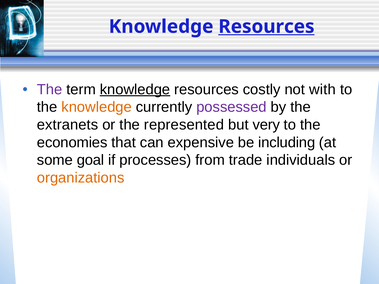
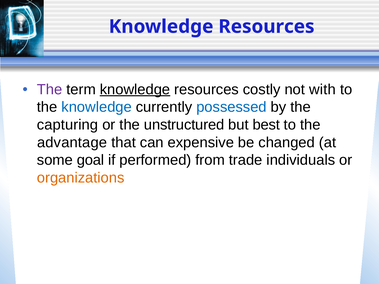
Resources underline: present -> none (266, 27)
knowledge colour: orange -> blue (97, 107)
possessed colour: purple -> blue (231, 107)
extranets: extranets -> capturing (68, 125)
represented: represented -> unstructured (184, 125)
very: very -> best (266, 125)
economies: economies -> advantage (72, 143)
including: including -> changed (287, 143)
processes: processes -> performed (155, 160)
